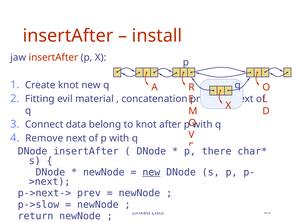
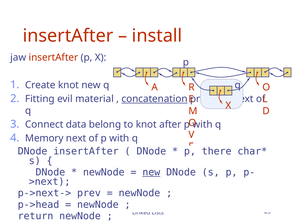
concatenation underline: none -> present (155, 99)
Remove: Remove -> Memory (44, 138)
p->slow: p->slow -> p->head (38, 205)
